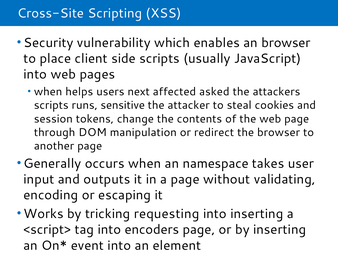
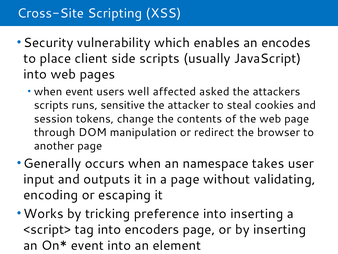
an browser: browser -> encodes (286, 43)
when helps: helps -> event (79, 92)
next: next -> well (139, 92)
requesting: requesting -> preference (167, 213)
